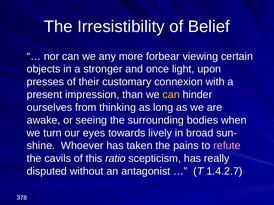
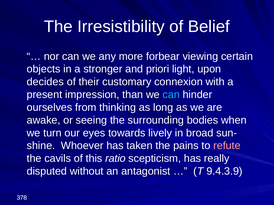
once: once -> priori (158, 69)
presses: presses -> decides (45, 82)
can colour: yellow -> light blue (171, 95)
1.4.2.7: 1.4.2.7 -> 9.4.3.9 (224, 172)
